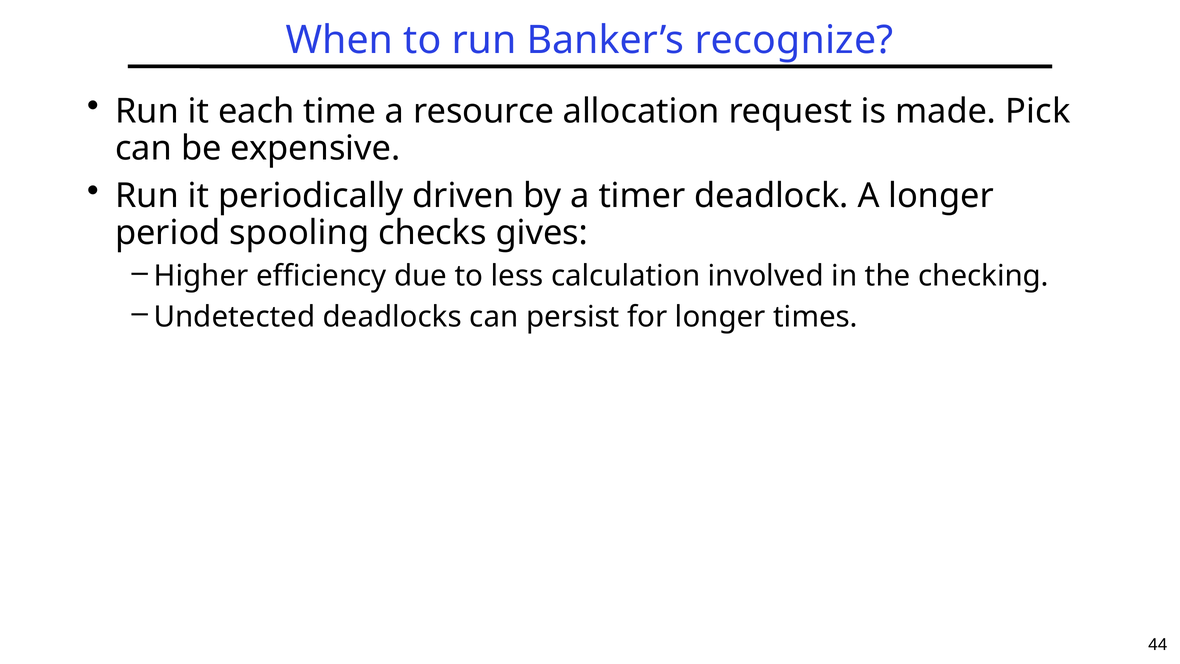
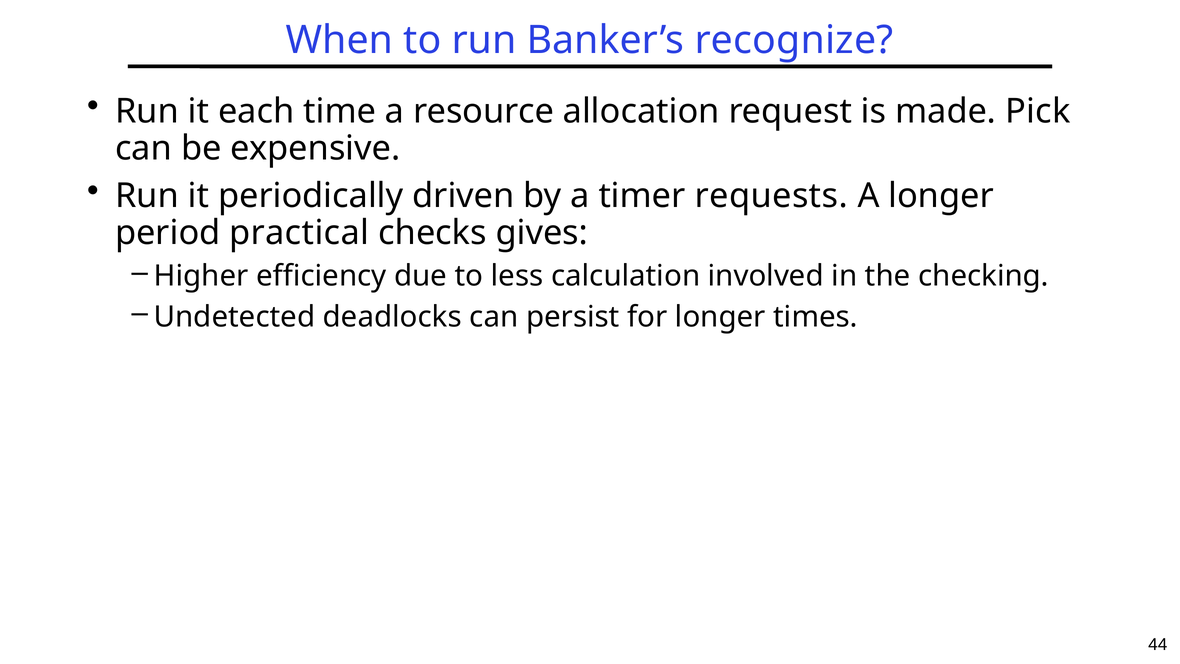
deadlock: deadlock -> requests (771, 196)
spooling: spooling -> practical (299, 233)
